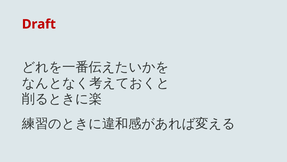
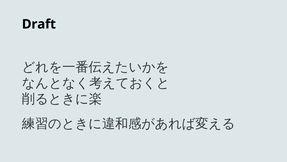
Draft colour: red -> black (39, 24)
